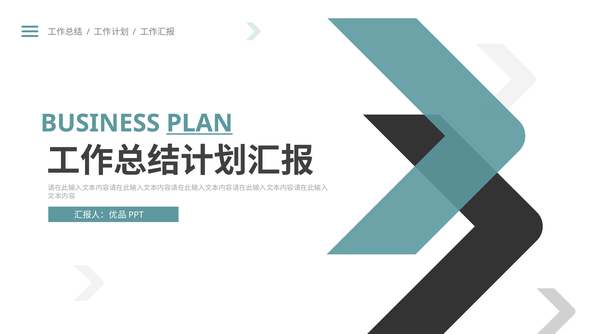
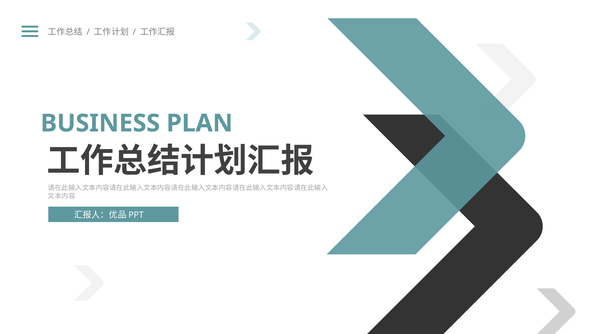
PLAN underline: present -> none (200, 123)
